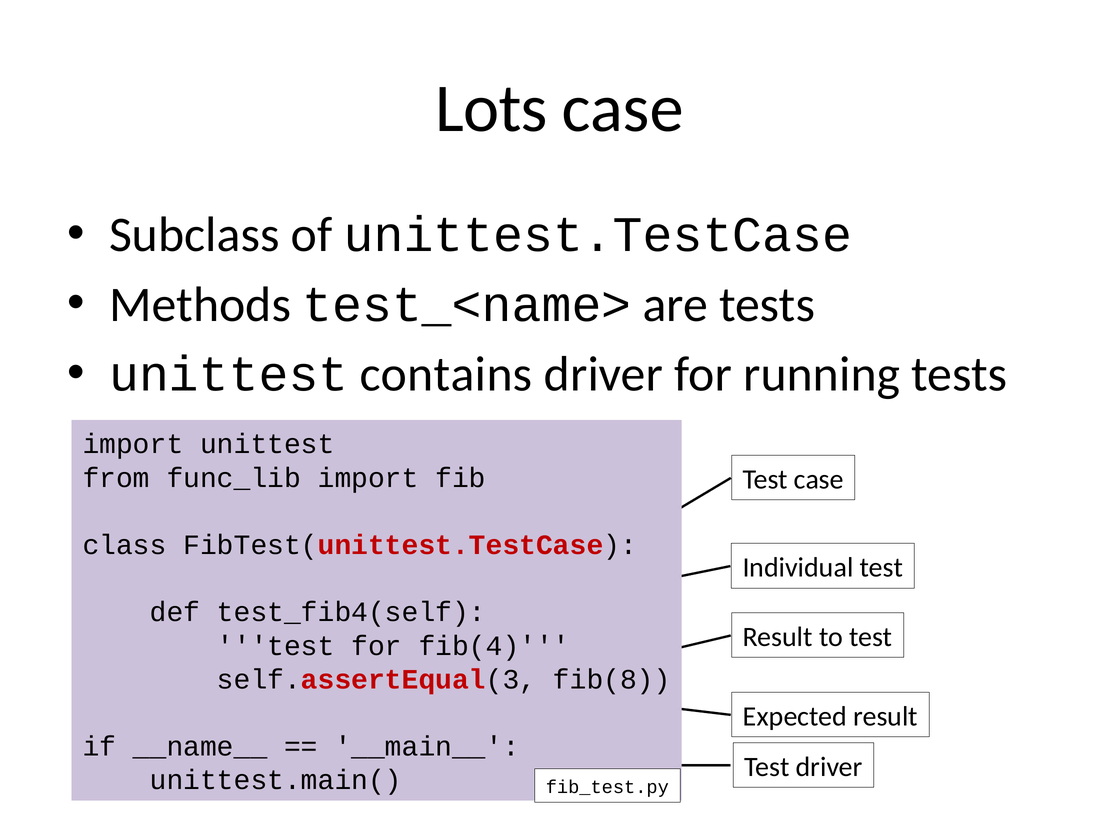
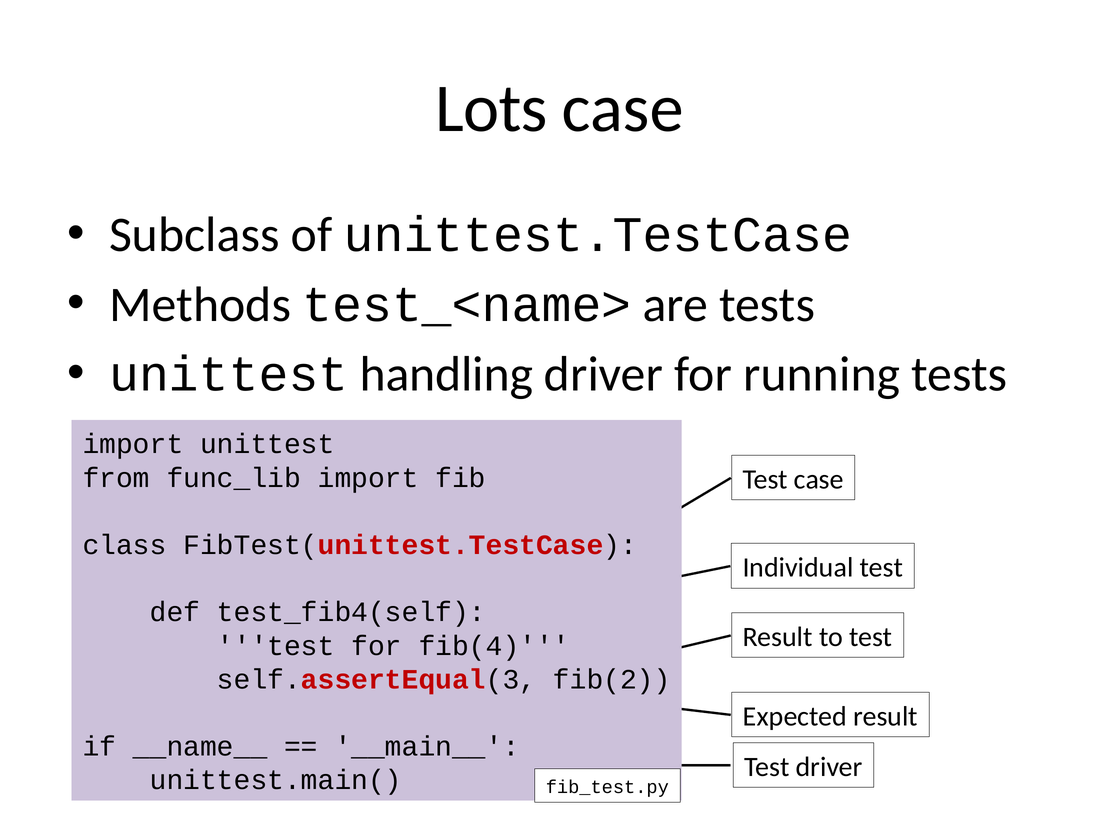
contains: contains -> handling (446, 374)
fib(8: fib(8 -> fib(2 (612, 679)
